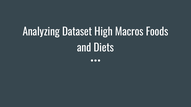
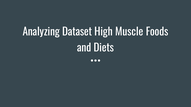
Macros: Macros -> Muscle (129, 32)
